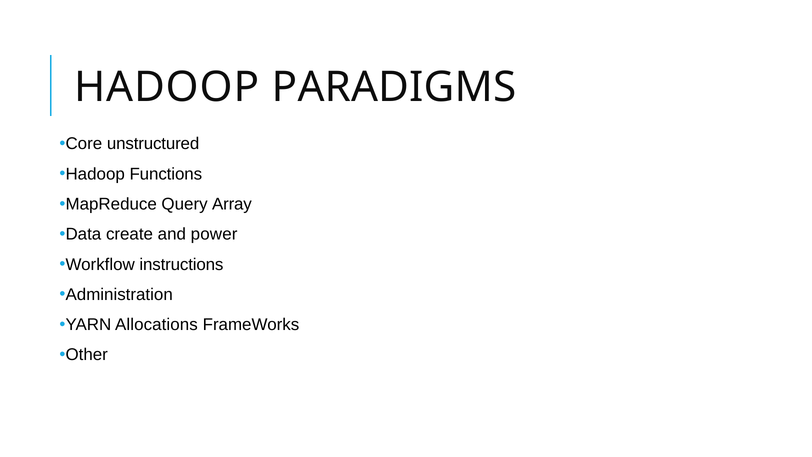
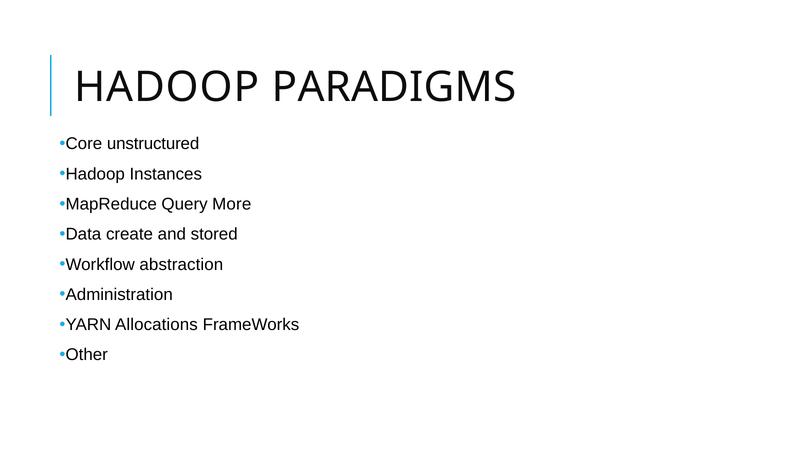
Functions: Functions -> Instances (166, 174)
Array: Array -> More (232, 204)
power: power -> stored (214, 234)
instructions: instructions -> abstraction (181, 264)
